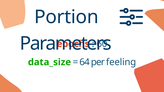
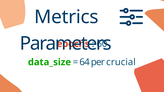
Portion: Portion -> Metrics (66, 17)
feeling: feeling -> crucial (121, 62)
